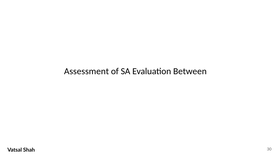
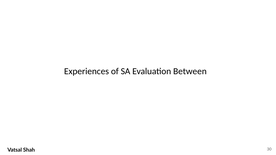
Assessment: Assessment -> Experiences (87, 71)
